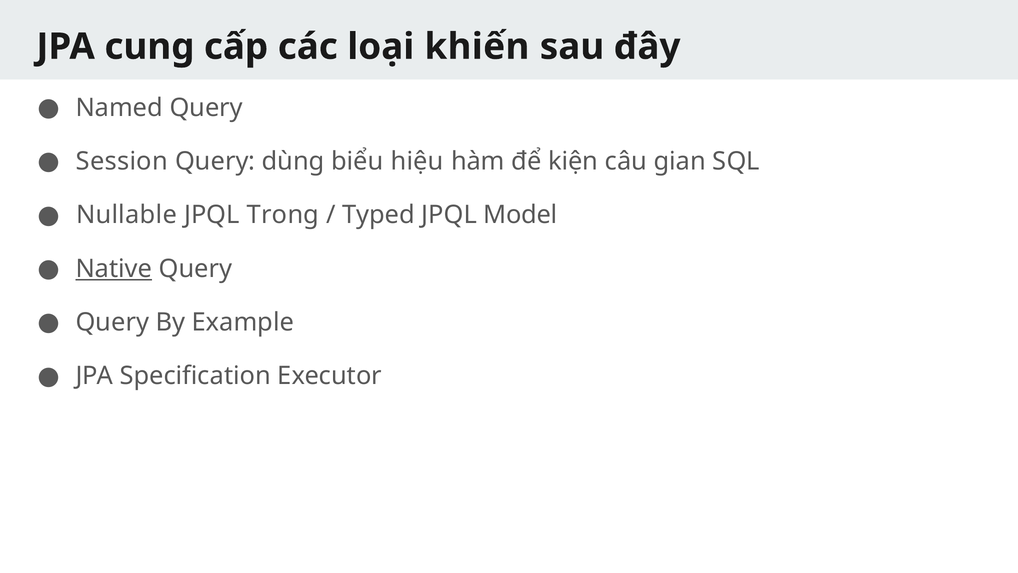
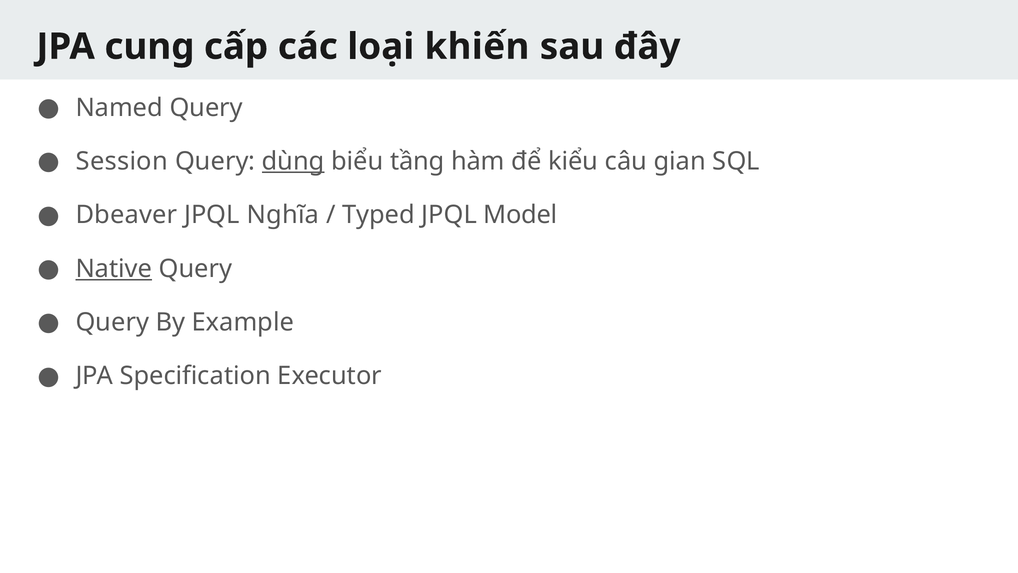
dùng underline: none -> present (293, 161)
hiệu: hiệu -> tầng (417, 161)
kiện: kiện -> kiểu (573, 161)
Nullable: Nullable -> Dbeaver (127, 215)
Trong: Trong -> Nghĩa (283, 215)
